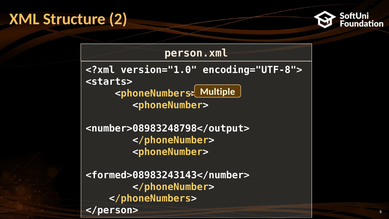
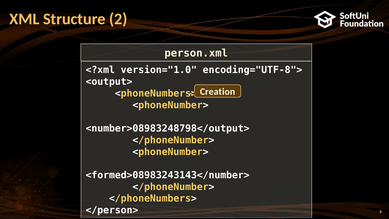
<starts>: <starts> -> <output> (109, 82)
Multiple: Multiple -> Creation (218, 92)
